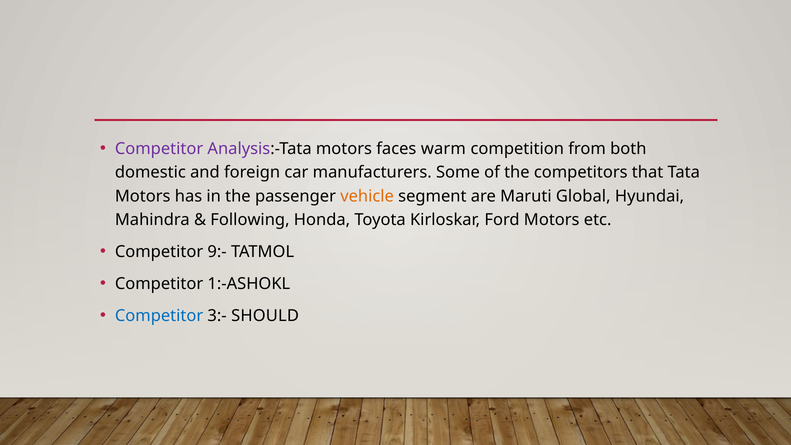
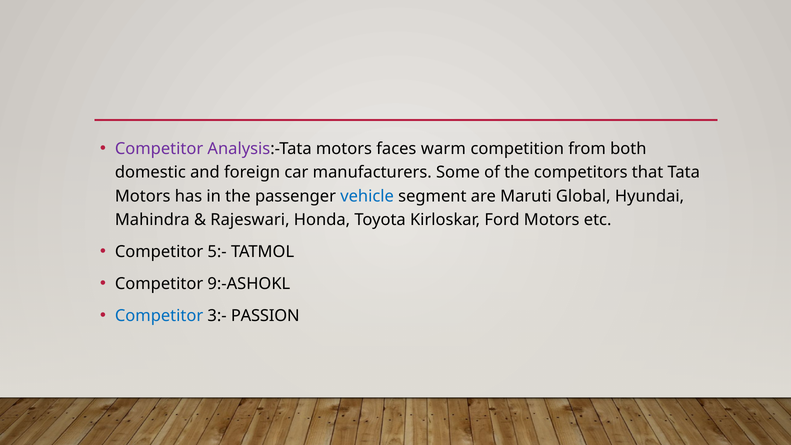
vehicle colour: orange -> blue (367, 196)
Following: Following -> Rajeswari (250, 220)
9:-: 9:- -> 5:- (217, 252)
1:-ASHOKL: 1:-ASHOKL -> 9:-ASHOKL (249, 284)
SHOULD: SHOULD -> PASSION (265, 316)
